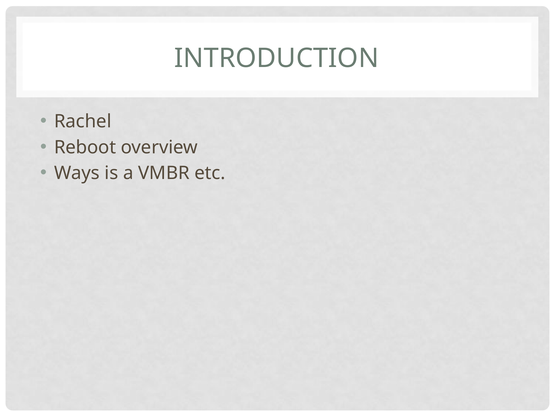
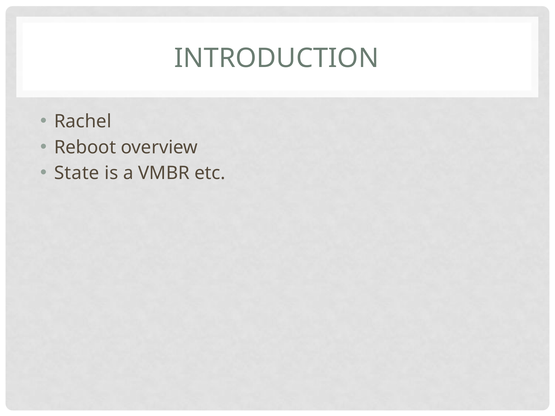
Ways: Ways -> State (77, 173)
